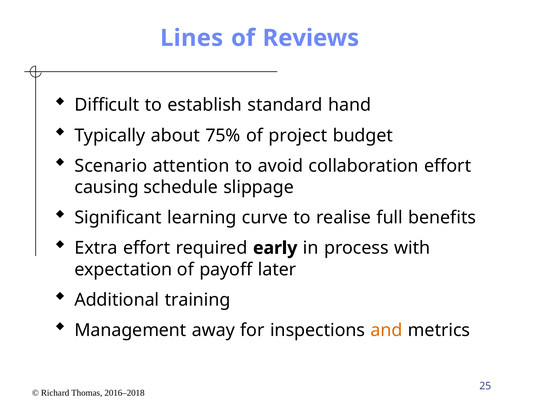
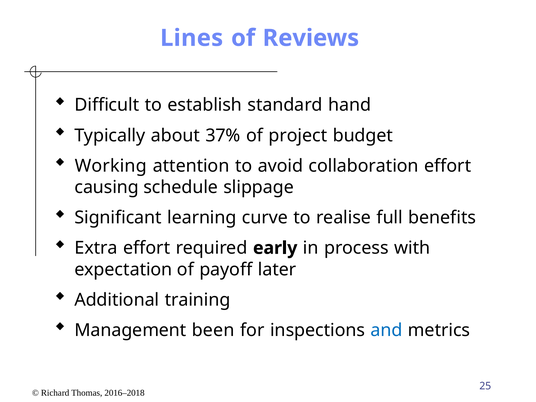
75%: 75% -> 37% (223, 135)
Scenario: Scenario -> Working (111, 166)
away: away -> been (213, 330)
and colour: orange -> blue (387, 330)
